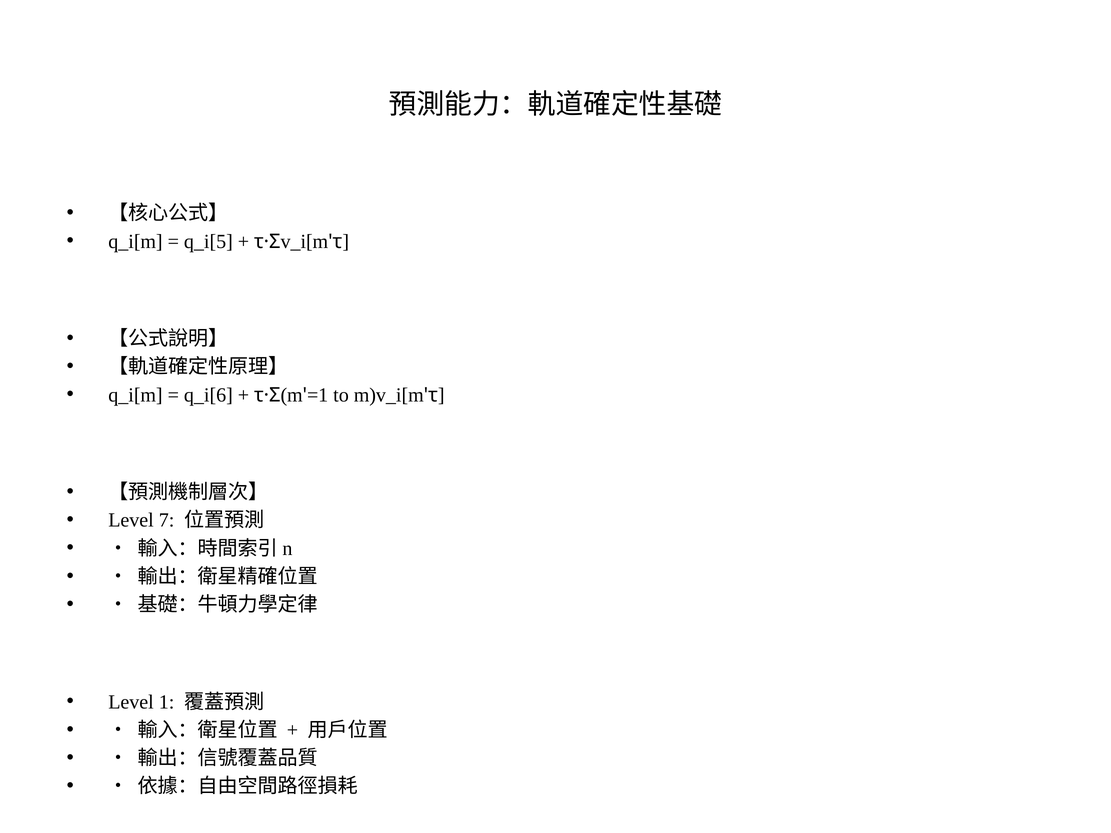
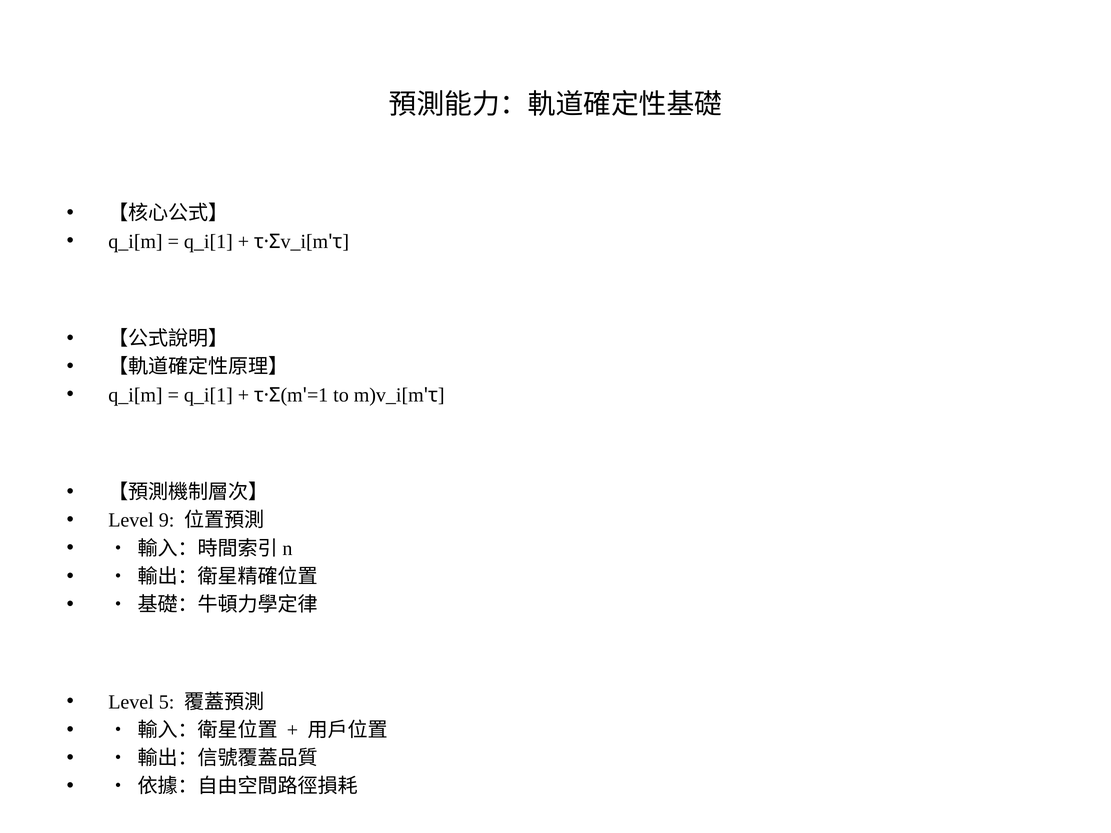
q_i[5: q_i[5 -> q_i[1 (208, 242)
q_i[6: q_i[6 -> q_i[1 (208, 395)
7: 7 -> 9 (167, 520)
1: 1 -> 5 (167, 702)
